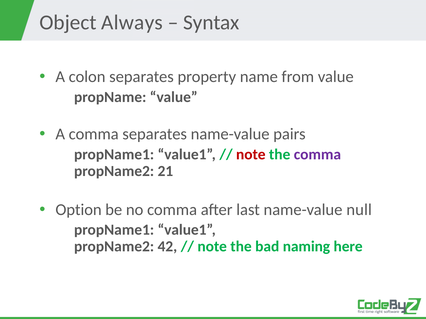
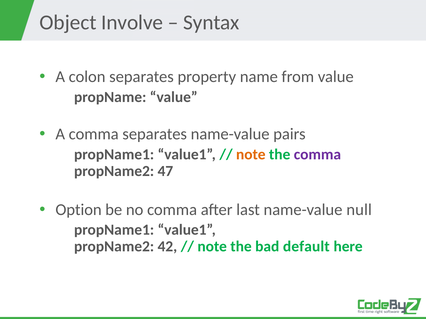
Always: Always -> Involve (132, 23)
note colour: red -> orange (251, 155)
21: 21 -> 47 (165, 171)
naming: naming -> default (306, 247)
